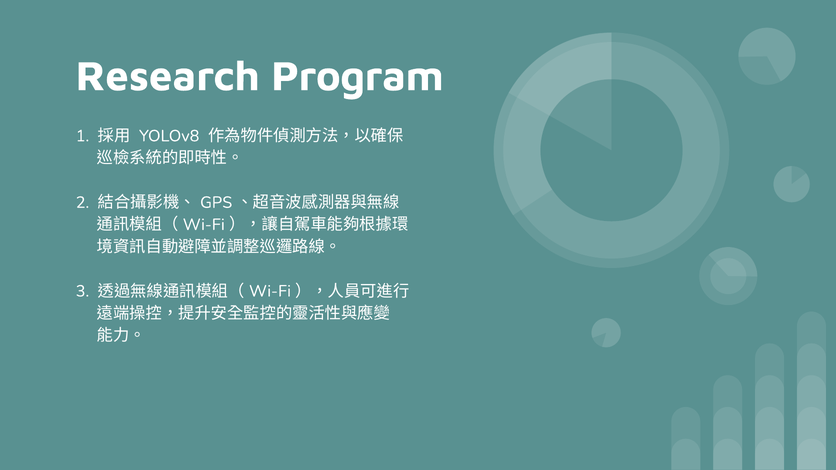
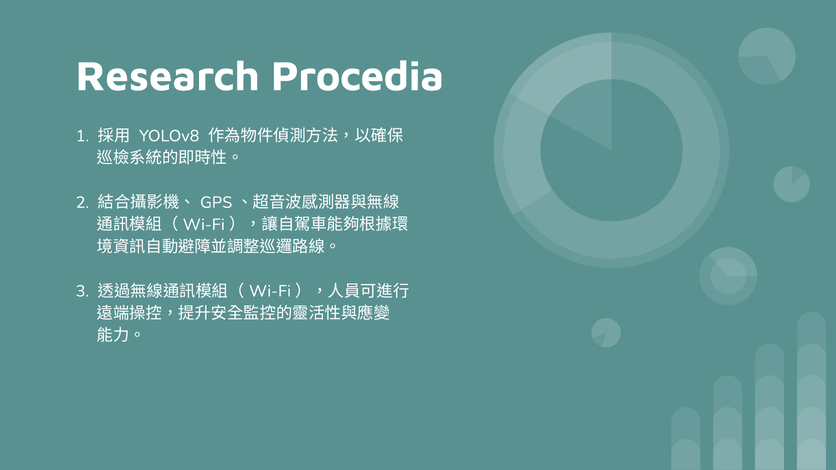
Program: Program -> Procedia (358, 76)
